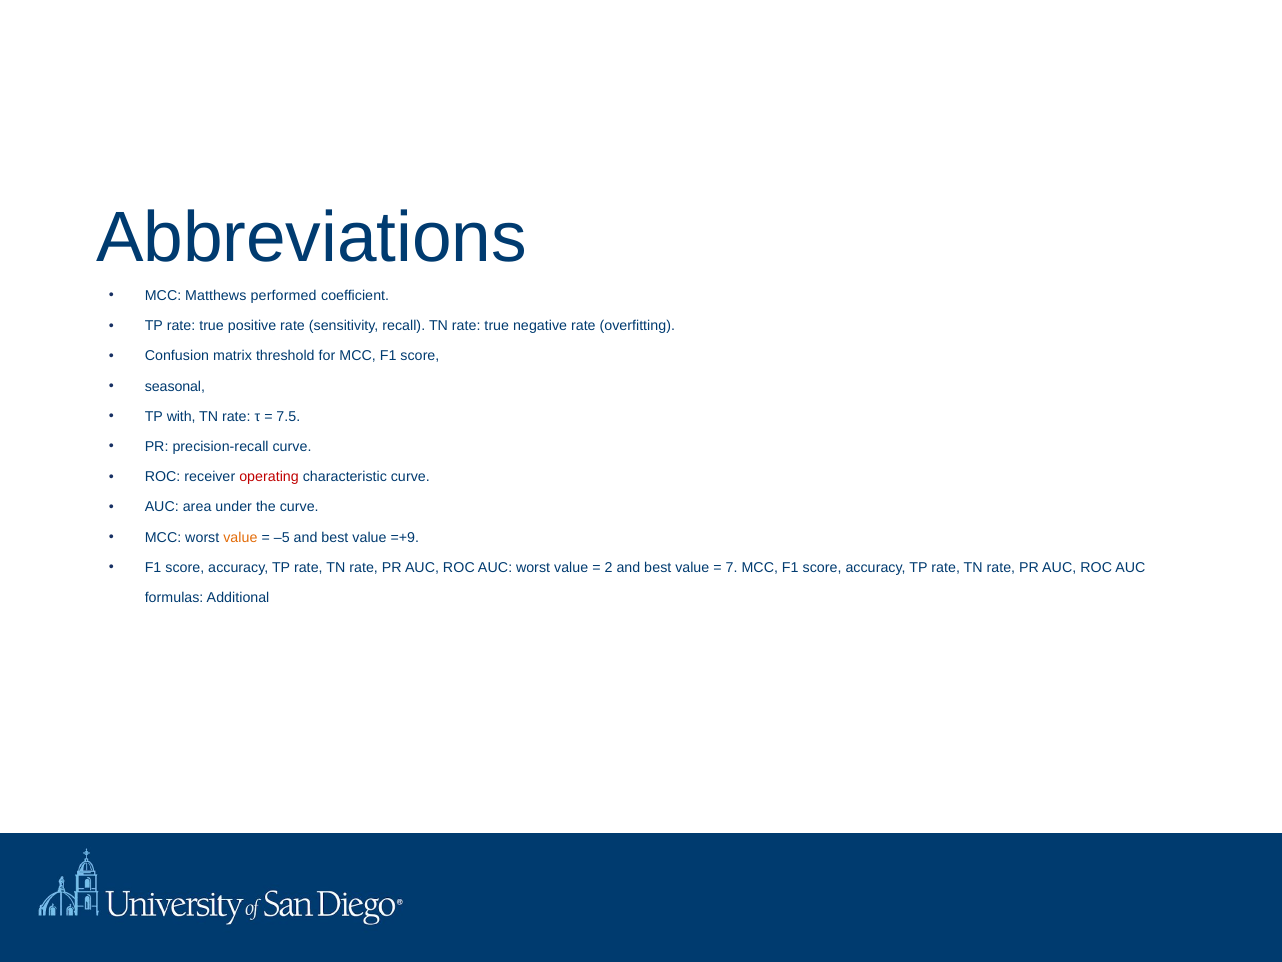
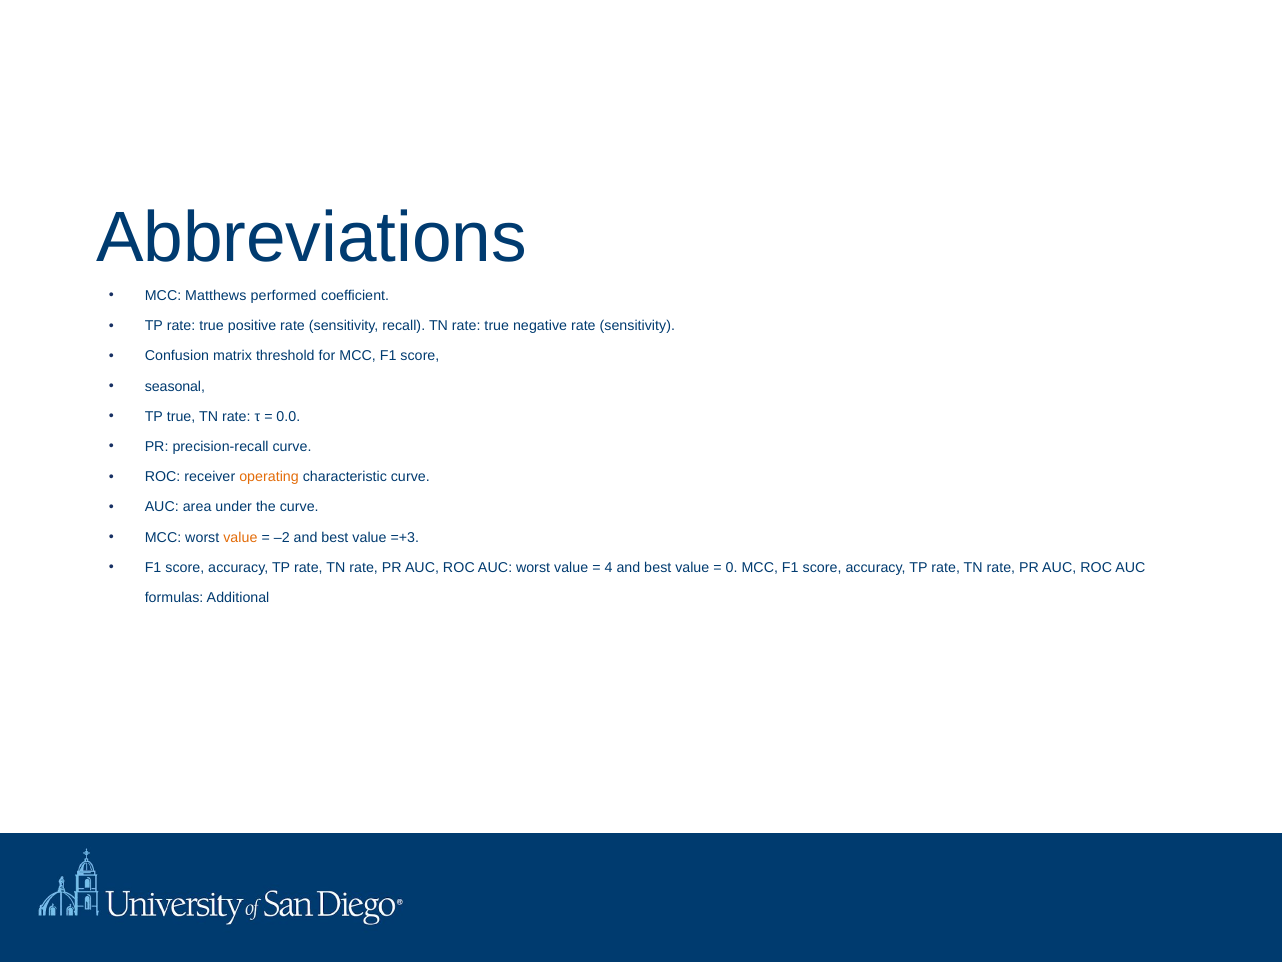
negative rate overfitting: overfitting -> sensitivity (637, 326)
TP with: with -> true (181, 416)
7.5: 7.5 -> 0.0 (288, 416)
operating colour: red -> orange (269, 477)
–5: –5 -> –2 (282, 537)
=+9: =+9 -> =+3 (405, 537)
2: 2 -> 4 (609, 567)
7: 7 -> 0 (732, 567)
